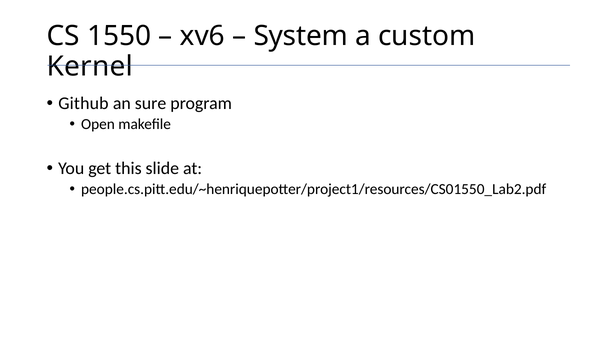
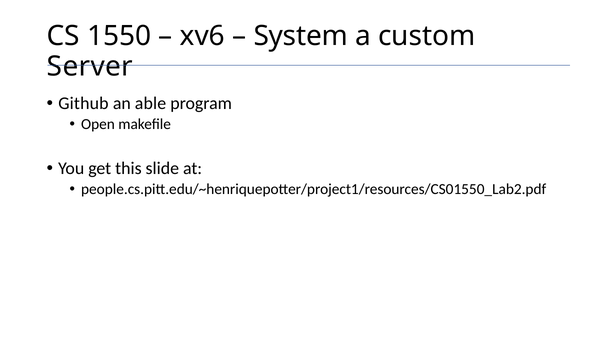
Kernel: Kernel -> Server (90, 67)
sure: sure -> able (151, 103)
